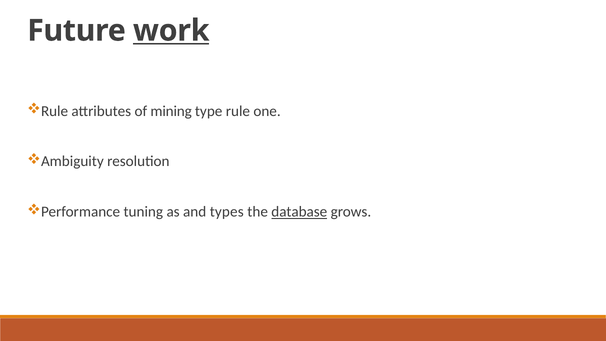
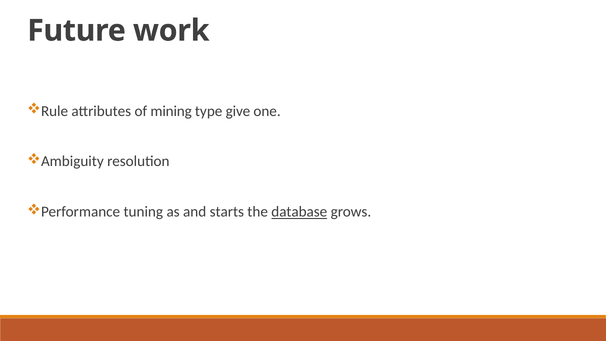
work underline: present -> none (171, 31)
type rule: rule -> give (238, 111)
types: types -> starts (227, 212)
